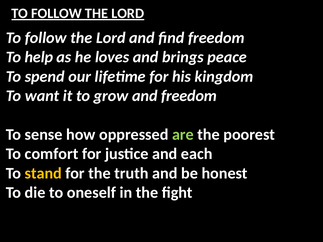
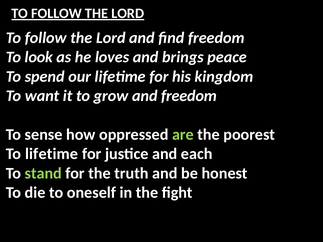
help: help -> look (39, 57)
To comfort: comfort -> lifetime (52, 154)
stand colour: yellow -> light green (43, 173)
